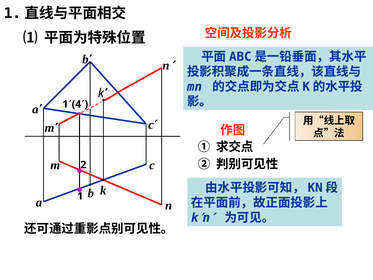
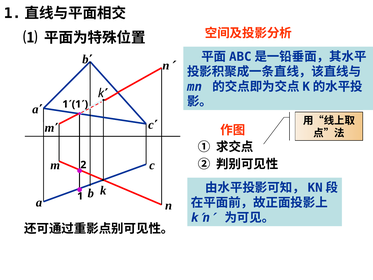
4: 4 -> 1 (76, 104)
